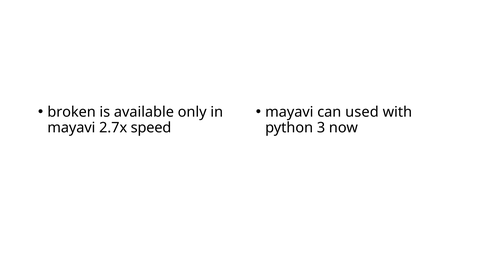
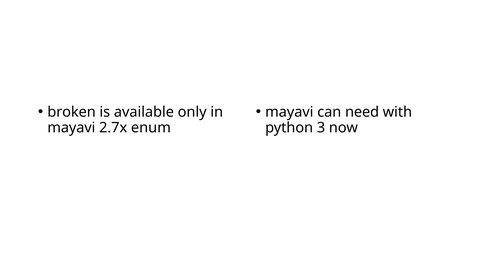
used: used -> need (362, 112)
speed: speed -> enum (151, 128)
